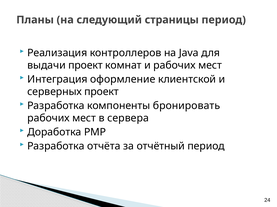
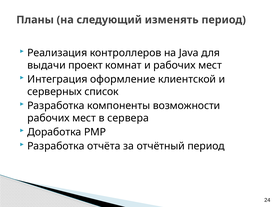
страницы: страницы -> изменять (172, 20)
серверных проект: проект -> список (102, 92)
бронировать: бронировать -> возможности (187, 106)
